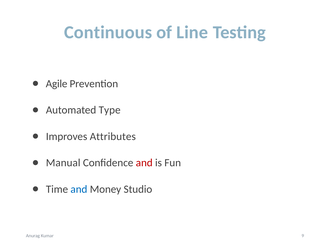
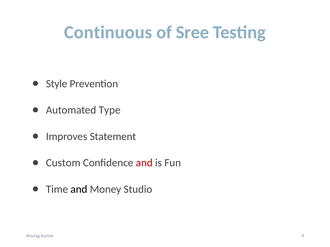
Line: Line -> Sree (192, 32)
Agile: Agile -> Style (57, 84)
Attributes: Attributes -> Statement (113, 137)
Manual: Manual -> Custom (63, 163)
and colour: blue -> black (79, 190)
